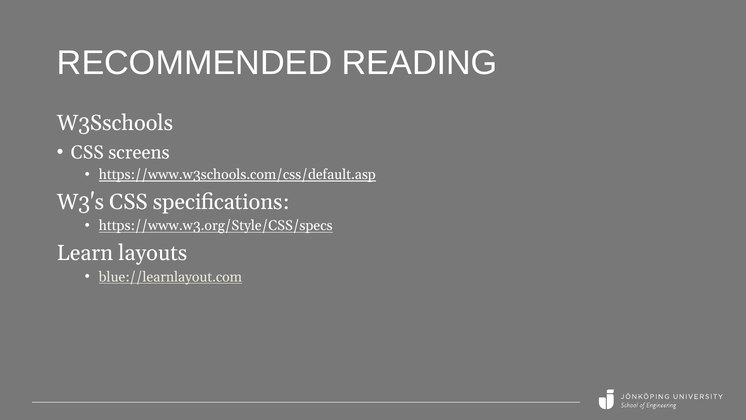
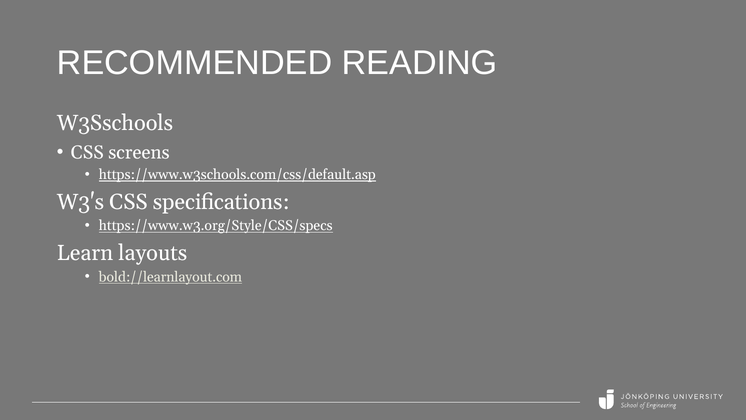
blue://learnlayout.com: blue://learnlayout.com -> bold://learnlayout.com (170, 277)
